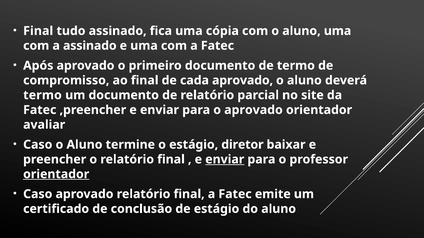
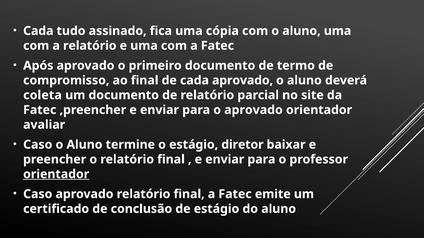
Final: Final -> Cada (38, 31)
a assinado: assinado -> relatório (90, 46)
termo: termo -> coleta (43, 95)
enviar underline: present -> none (225, 160)
